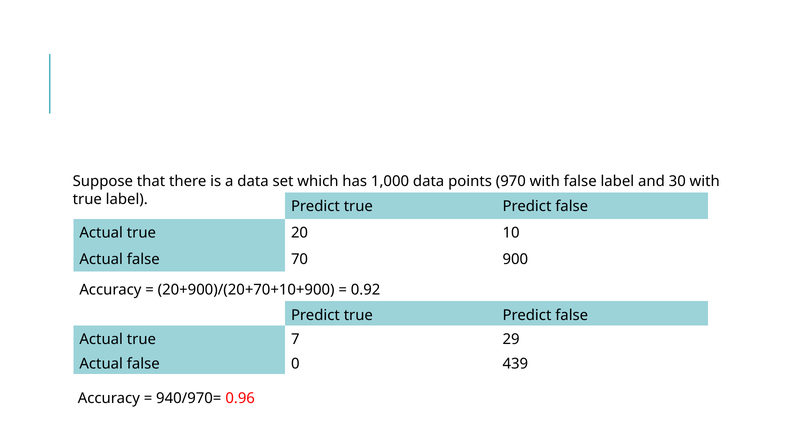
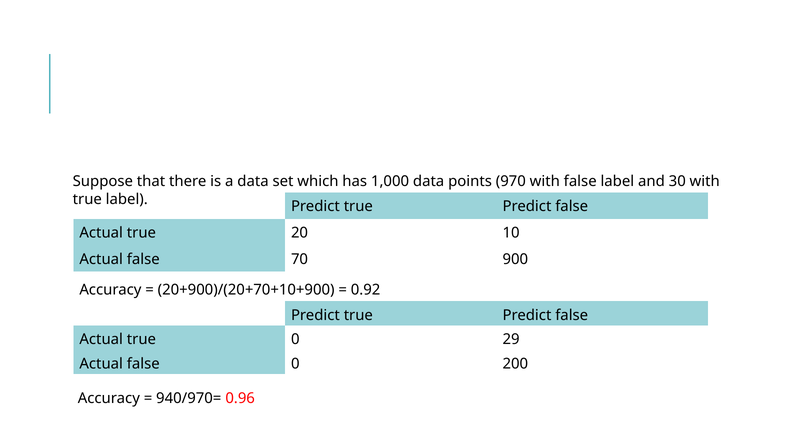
true 7: 7 -> 0 (295, 339)
439: 439 -> 200 (515, 363)
